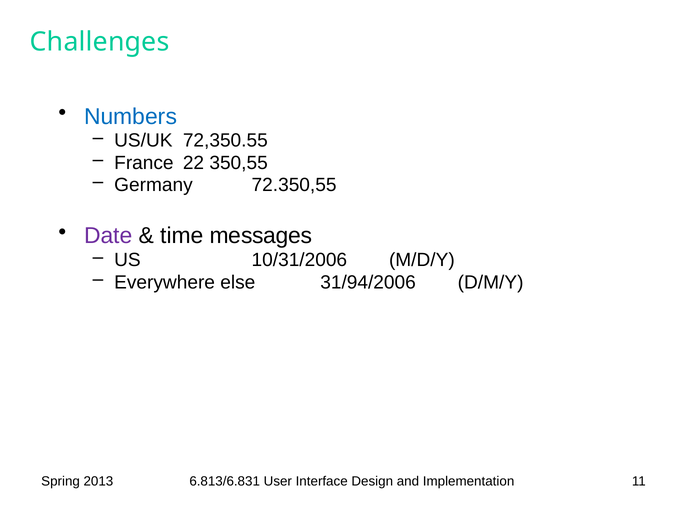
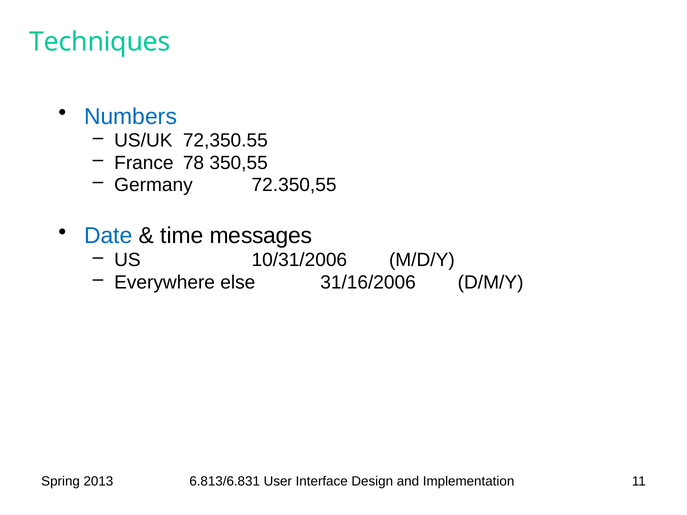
Challenges: Challenges -> Techniques (100, 42)
22: 22 -> 78 (194, 163)
Date colour: purple -> blue (108, 236)
31/94/2006: 31/94/2006 -> 31/16/2006 (368, 282)
